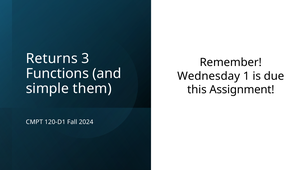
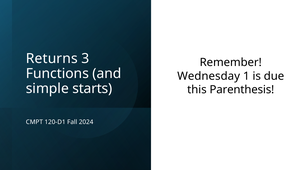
them: them -> starts (92, 88)
Assignment: Assignment -> Parenthesis (242, 90)
